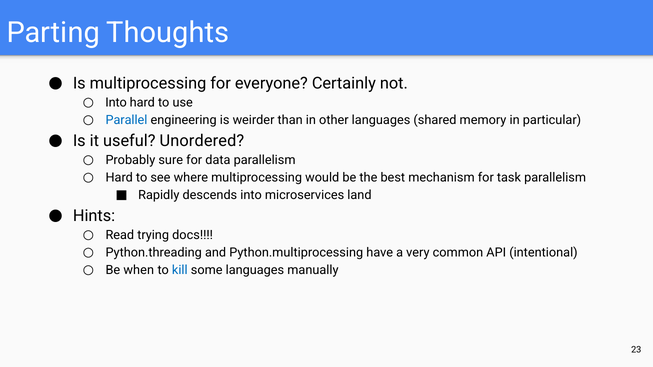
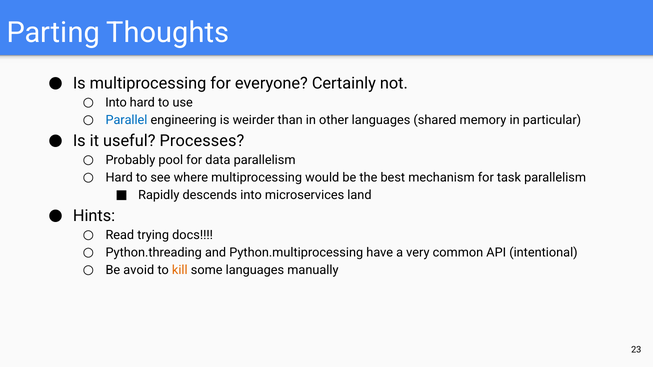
Unordered: Unordered -> Processes (202, 141)
sure: sure -> pool (171, 160)
when: when -> avoid (139, 270)
kill colour: blue -> orange (180, 270)
